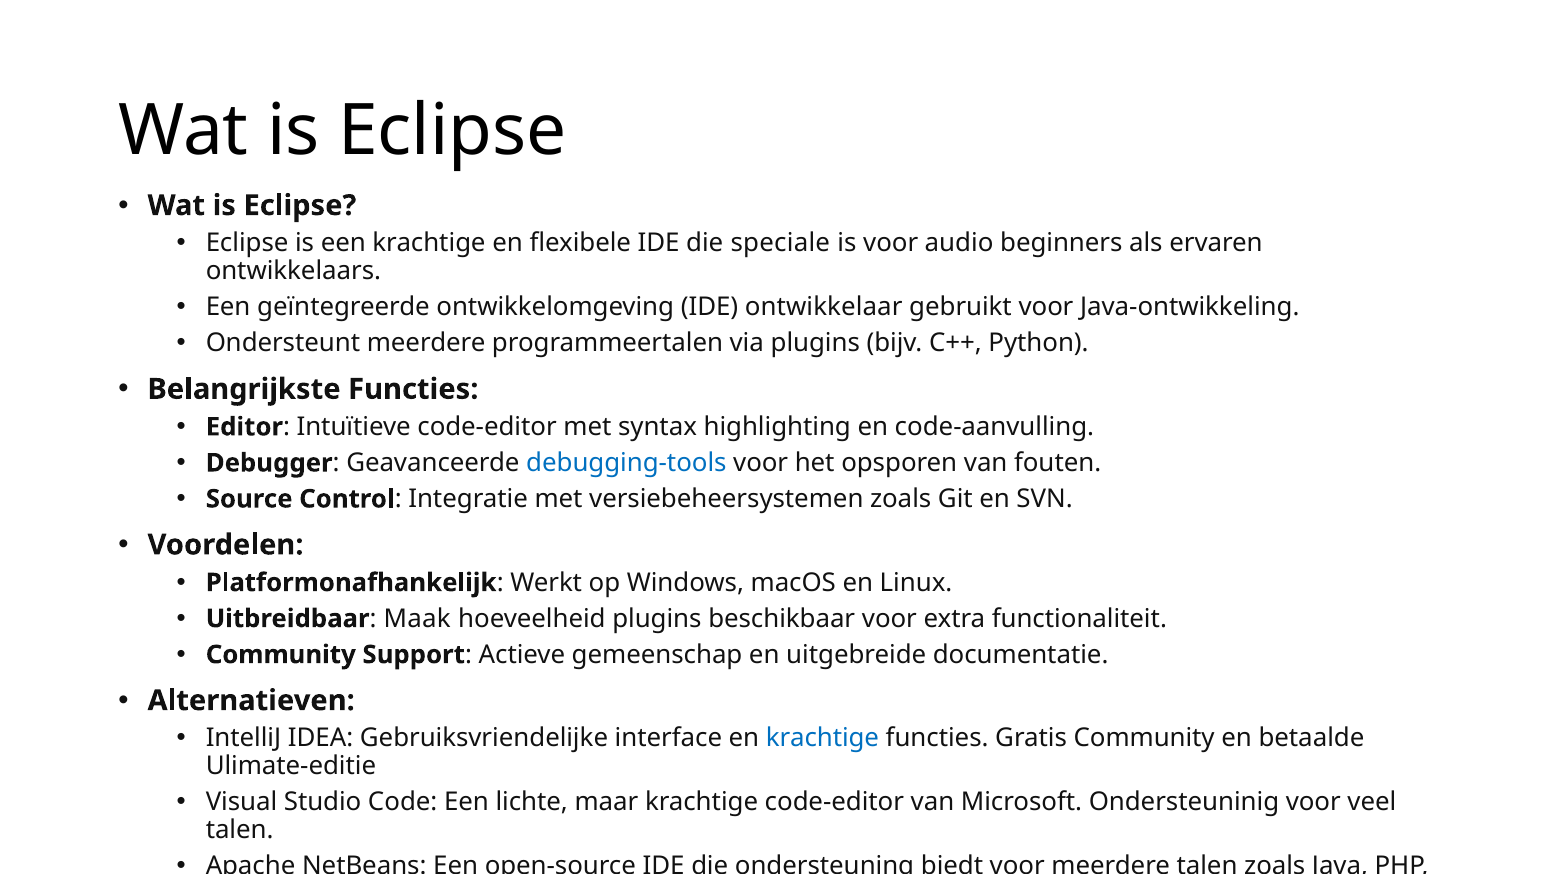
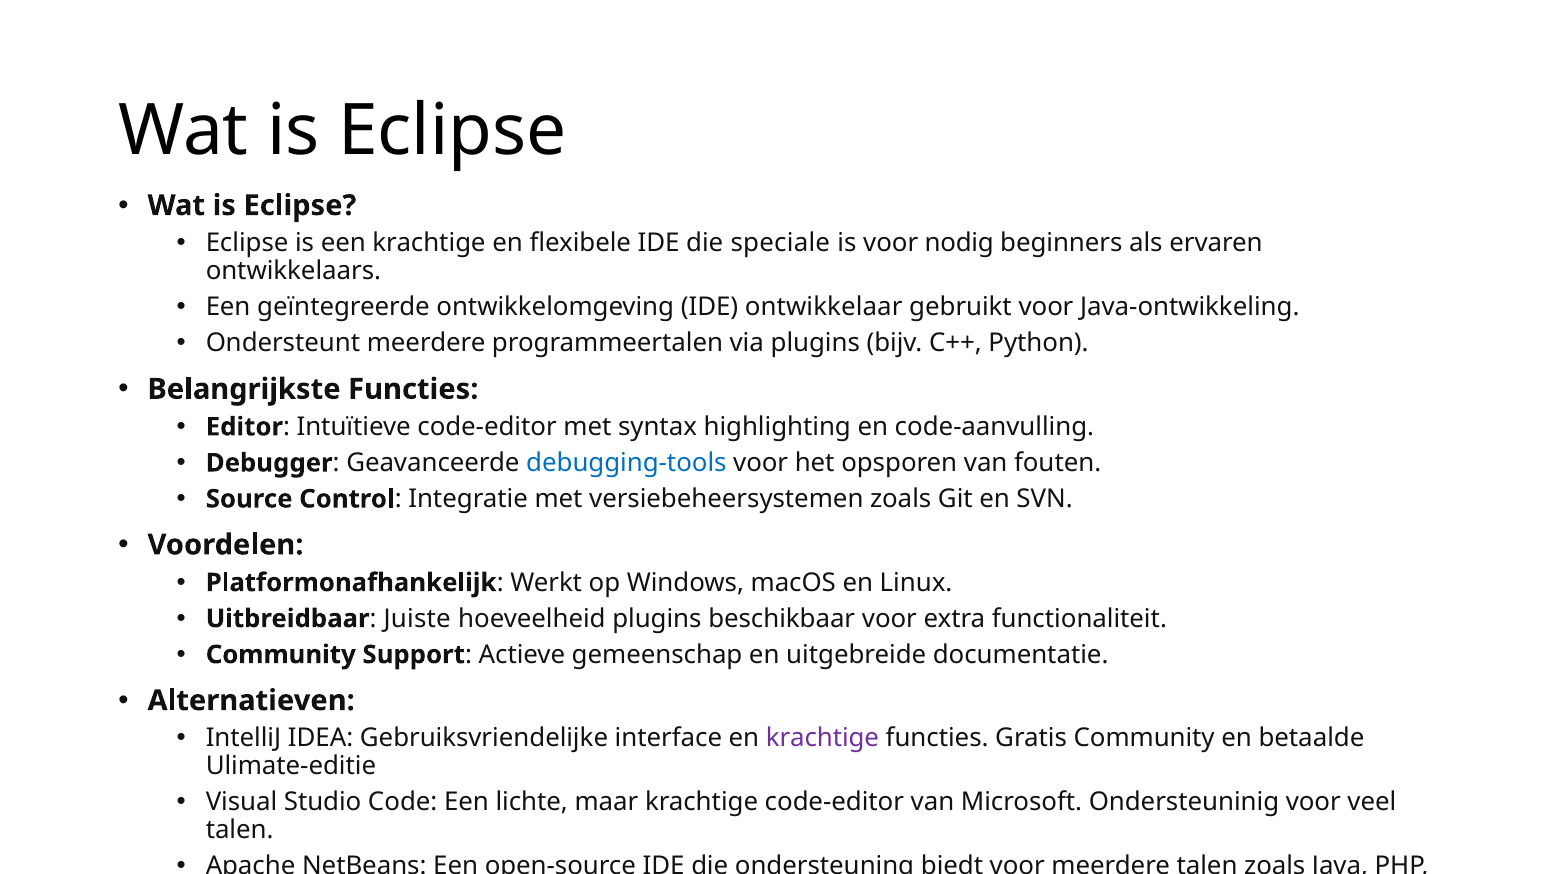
audio: audio -> nodig (959, 243)
Maak: Maak -> Juiste (417, 618)
krachtige colour: blue -> purple (822, 738)
